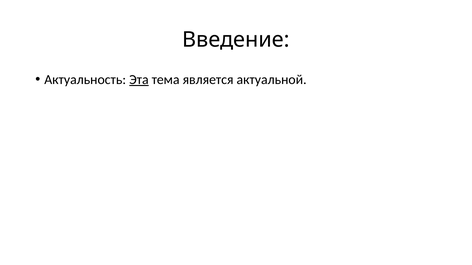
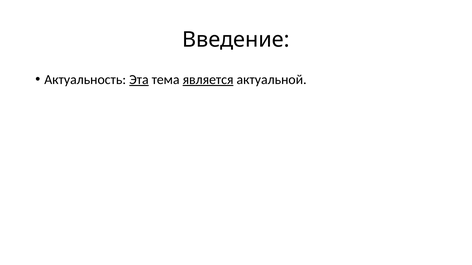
является underline: none -> present (208, 80)
